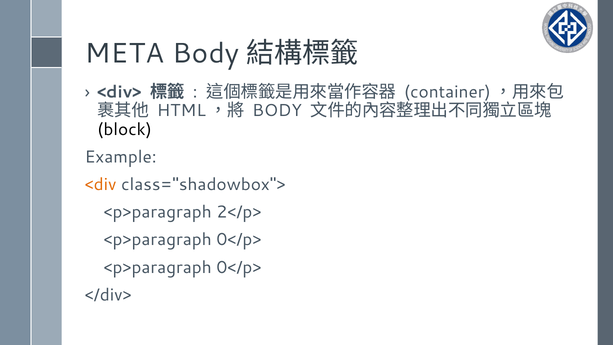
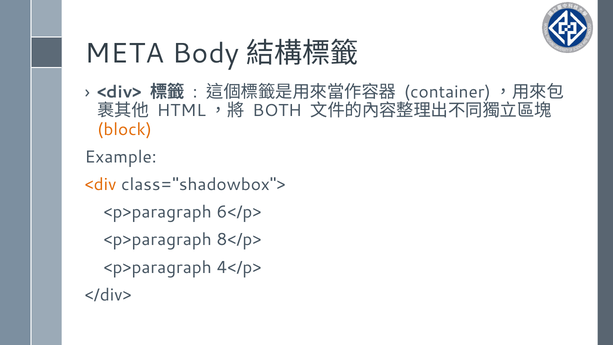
BODY: BODY -> BOTH (277, 111)
block colour: black -> orange (125, 129)
2</p>: 2</p> -> 6</p> (239, 212)
0</p>: 0</p> -> 8</p> (239, 240)
0</p>: 0</p> -> 4</p> (239, 267)
